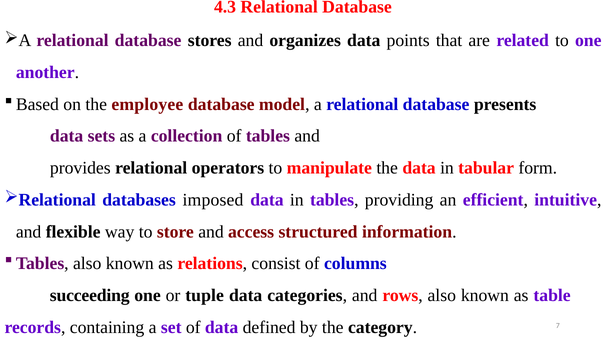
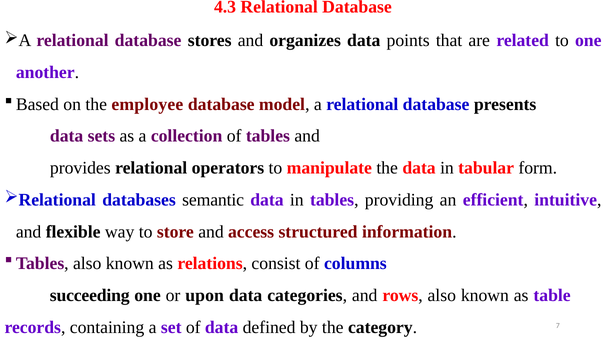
imposed: imposed -> semantic (213, 200)
tuple: tuple -> upon (205, 295)
